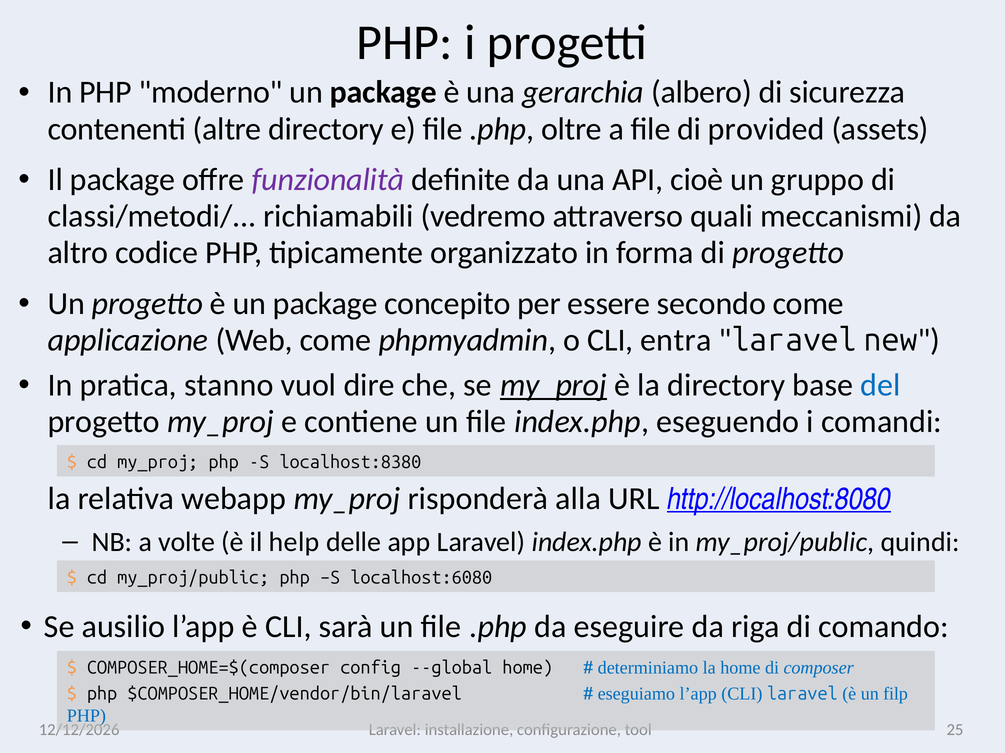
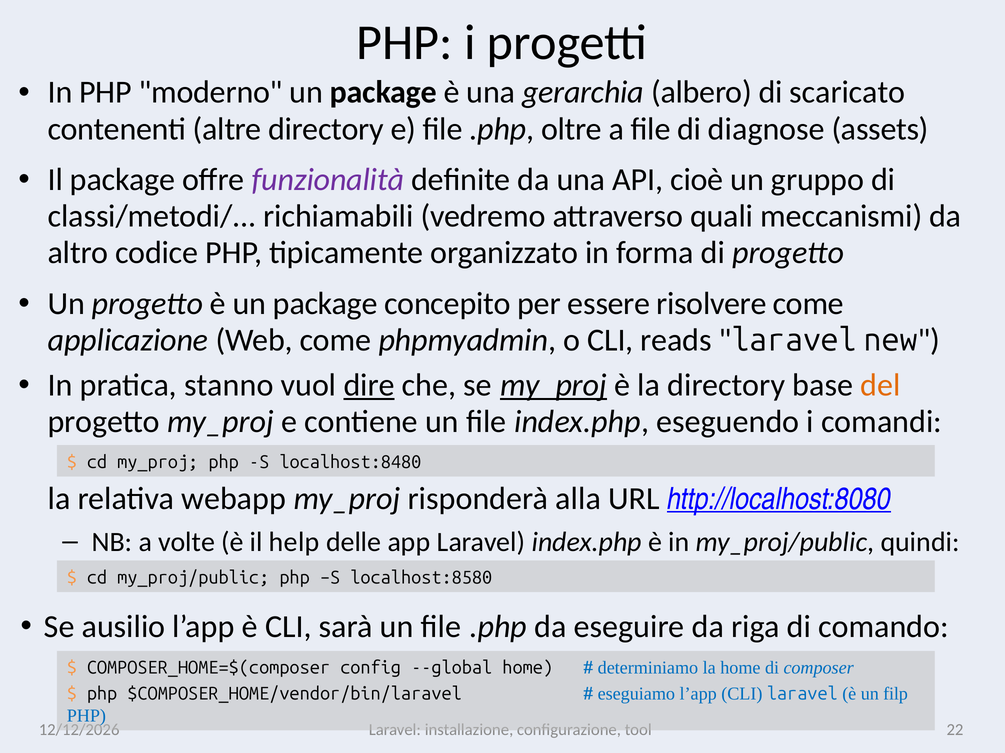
sicurezza: sicurezza -> scaricato (847, 92)
provided: provided -> diagnose (766, 129)
secondo: secondo -> risolvere (712, 304)
entra: entra -> reads (676, 340)
dire underline: none -> present (369, 386)
del colour: blue -> orange (881, 386)
localhost:8380: localhost:8380 -> localhost:8480 (350, 463)
localhost:6080: localhost:6080 -> localhost:8580 (421, 578)
25: 25 -> 22 (955, 730)
